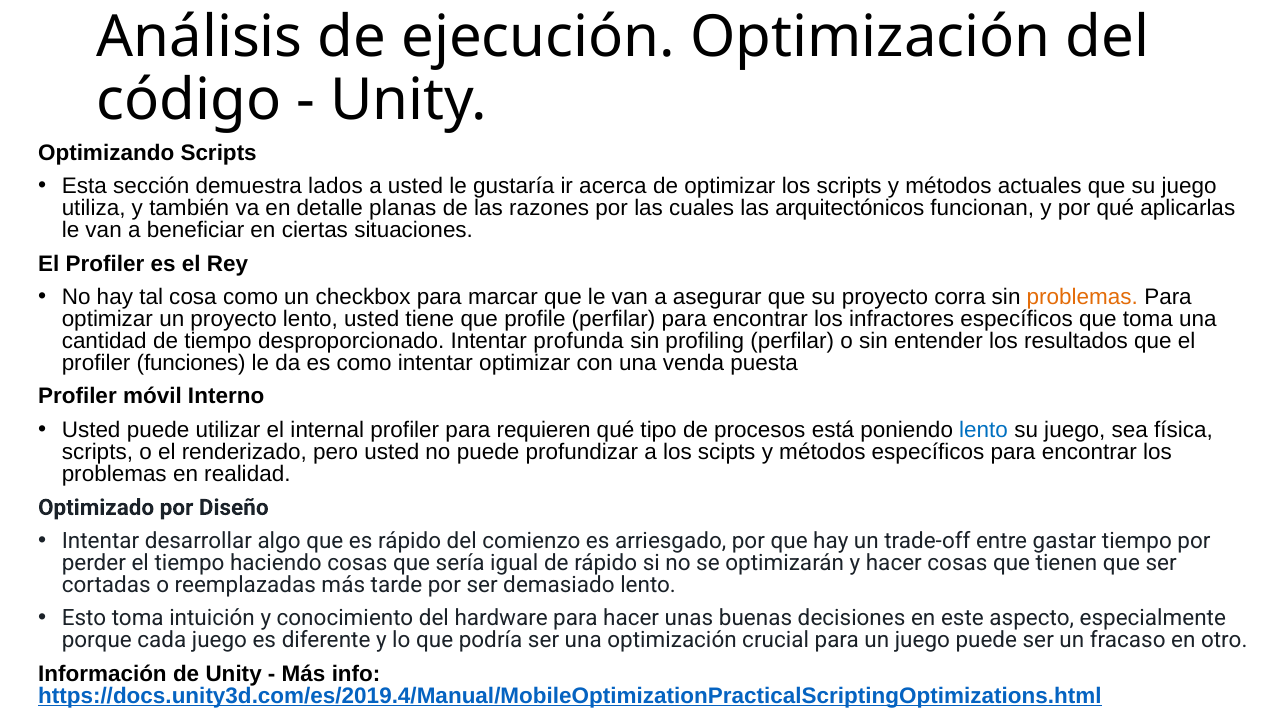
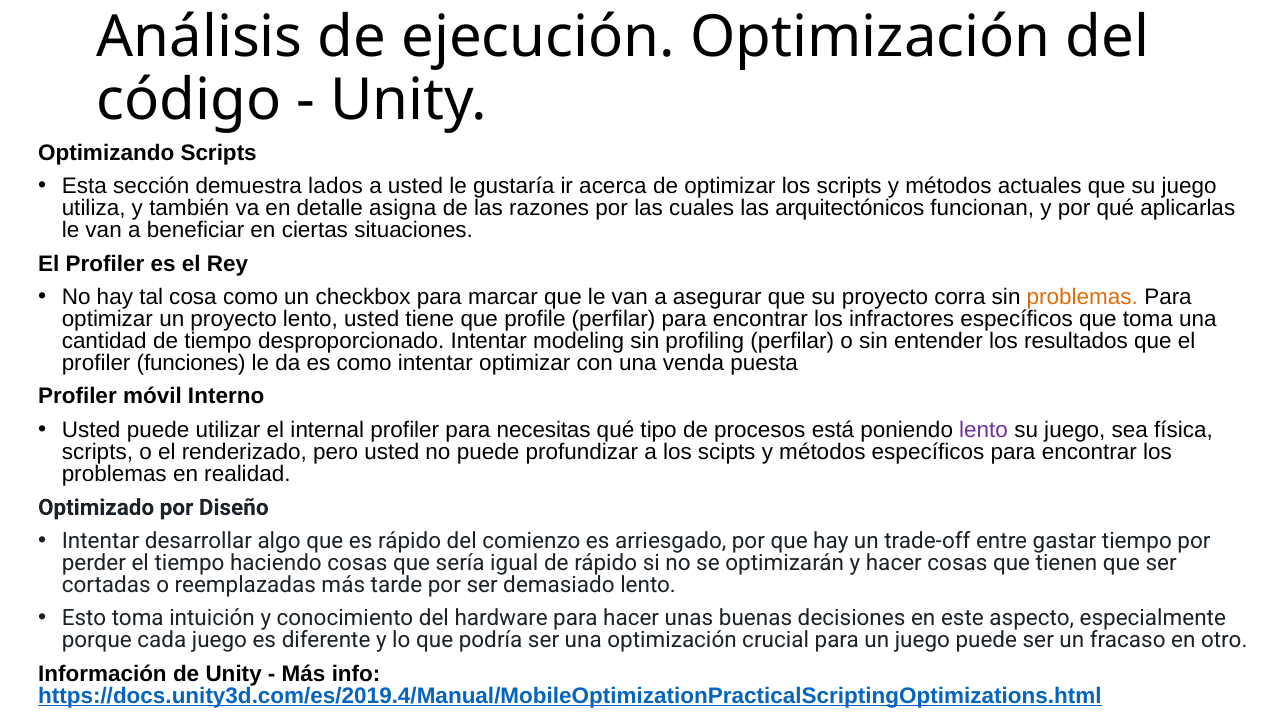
planas: planas -> asigna (403, 208)
profunda: profunda -> modeling (579, 341)
requieren: requieren -> necesitas (544, 430)
lento colour: blue -> purple (984, 430)
